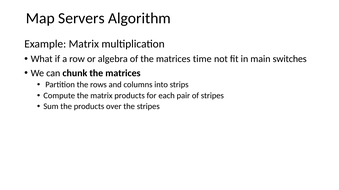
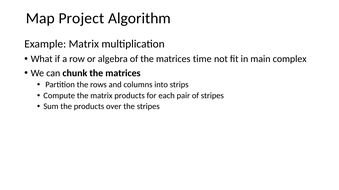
Servers: Servers -> Project (81, 18)
switches: switches -> complex (290, 59)
